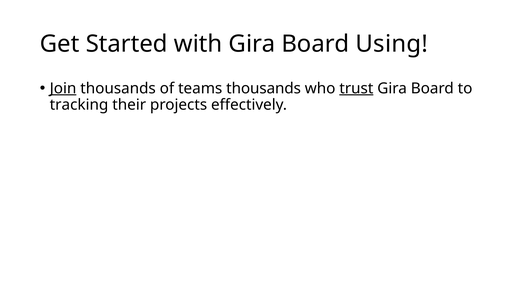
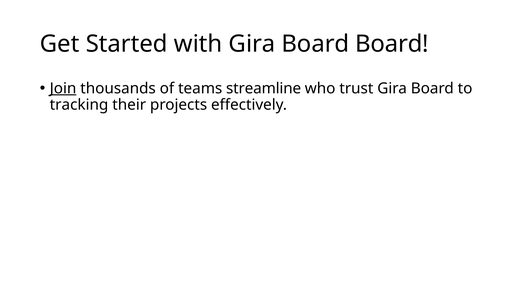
Board Using: Using -> Board (392, 44)
teams thousands: thousands -> streamline (264, 88)
trust underline: present -> none (356, 88)
